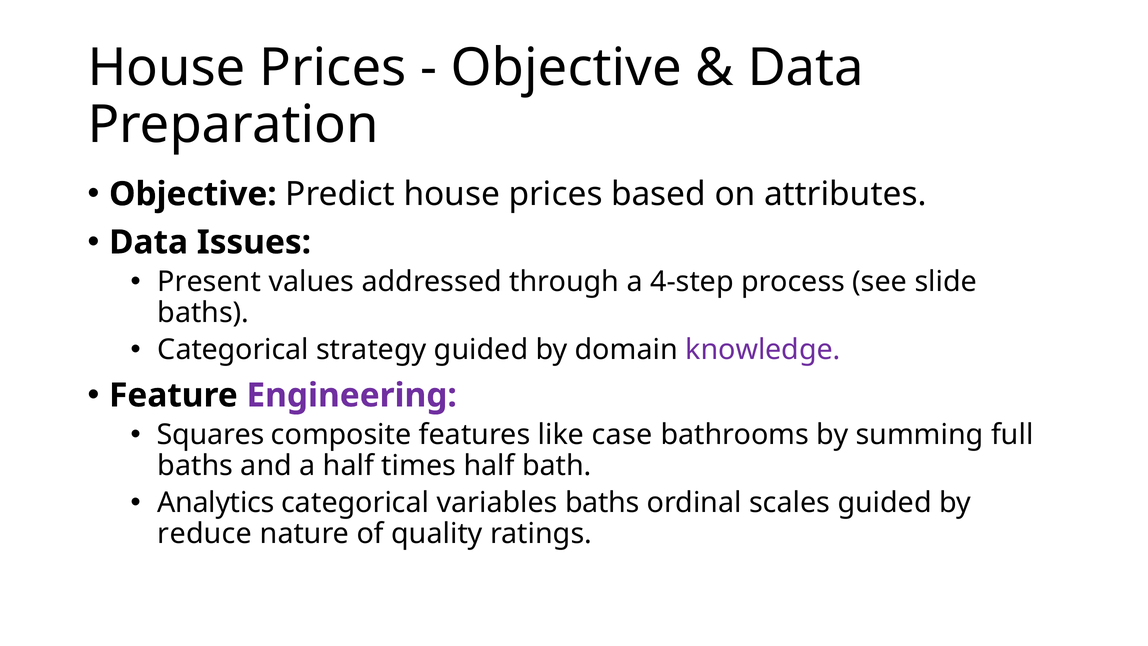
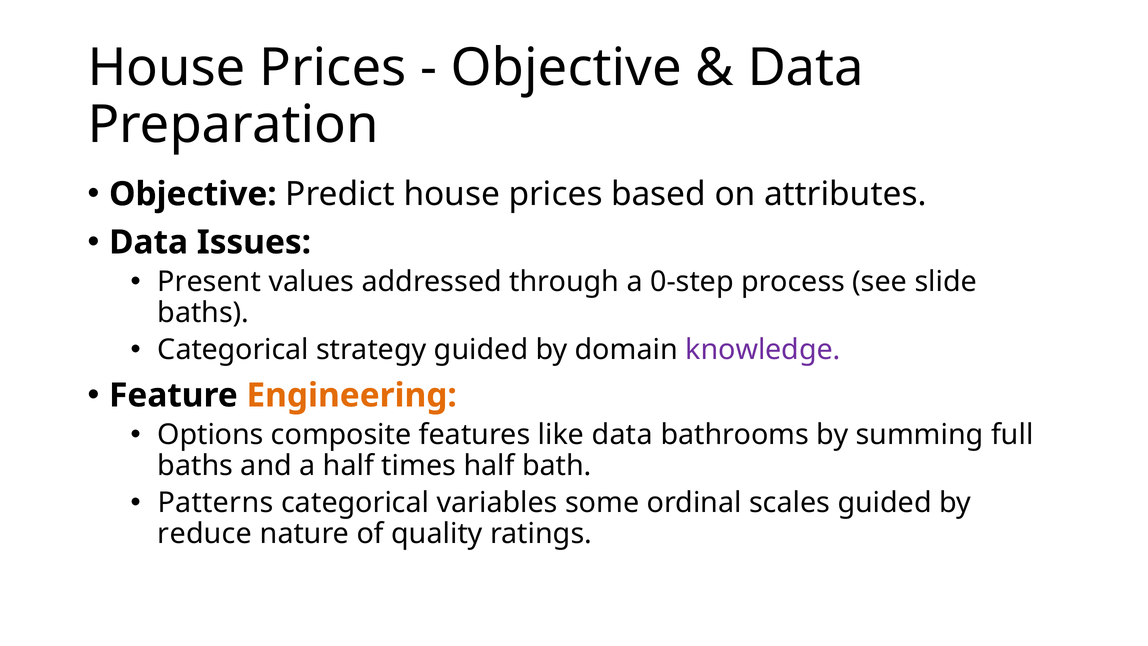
4-step: 4-step -> 0-step (692, 282)
Engineering colour: purple -> orange (352, 395)
Squares: Squares -> Options (211, 435)
like case: case -> data (622, 435)
Analytics: Analytics -> Patterns (215, 503)
variables baths: baths -> some (602, 503)
